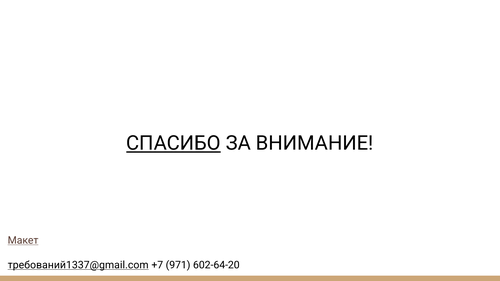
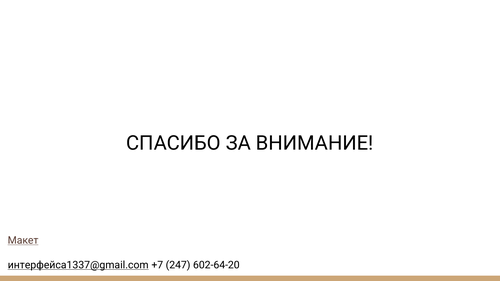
СПАСИБО underline: present -> none (174, 143)
требований1337@gmail.com: требований1337@gmail.com -> интерфейса1337@gmail.com (78, 265)
971: 971 -> 247 (178, 265)
